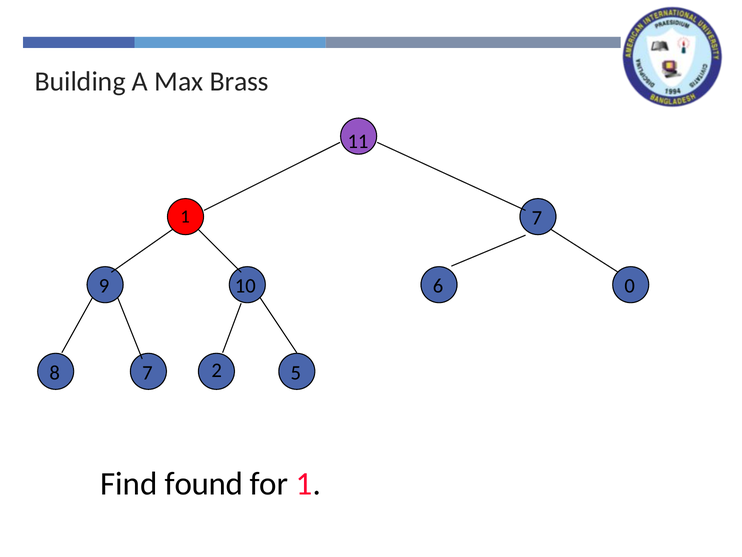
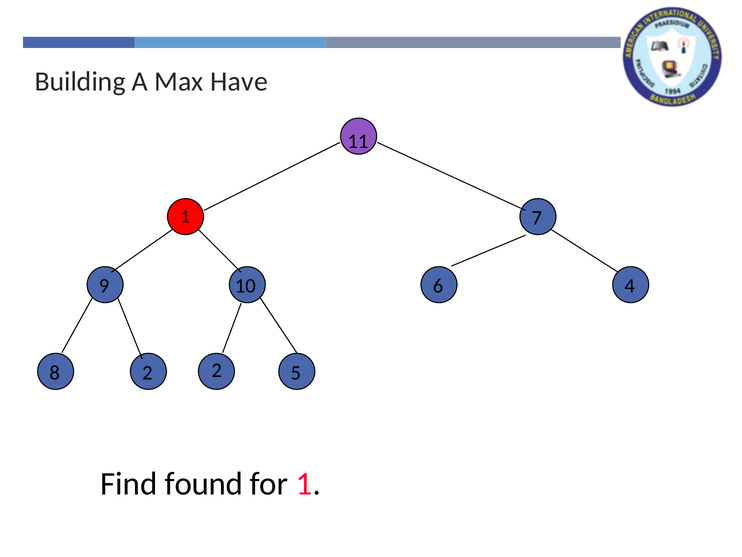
Brass: Brass -> Have (239, 82)
0: 0 -> 4 (630, 286)
8 7: 7 -> 2 (147, 372)
